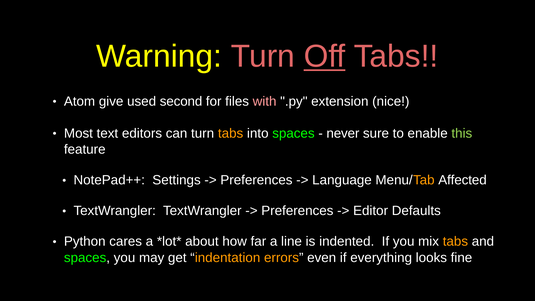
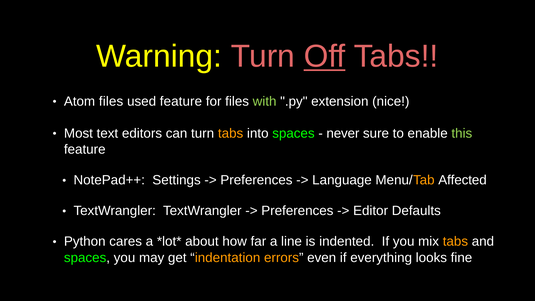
Atom give: give -> files (111, 101)
used second: second -> feature (181, 101)
with colour: pink -> light green (265, 101)
